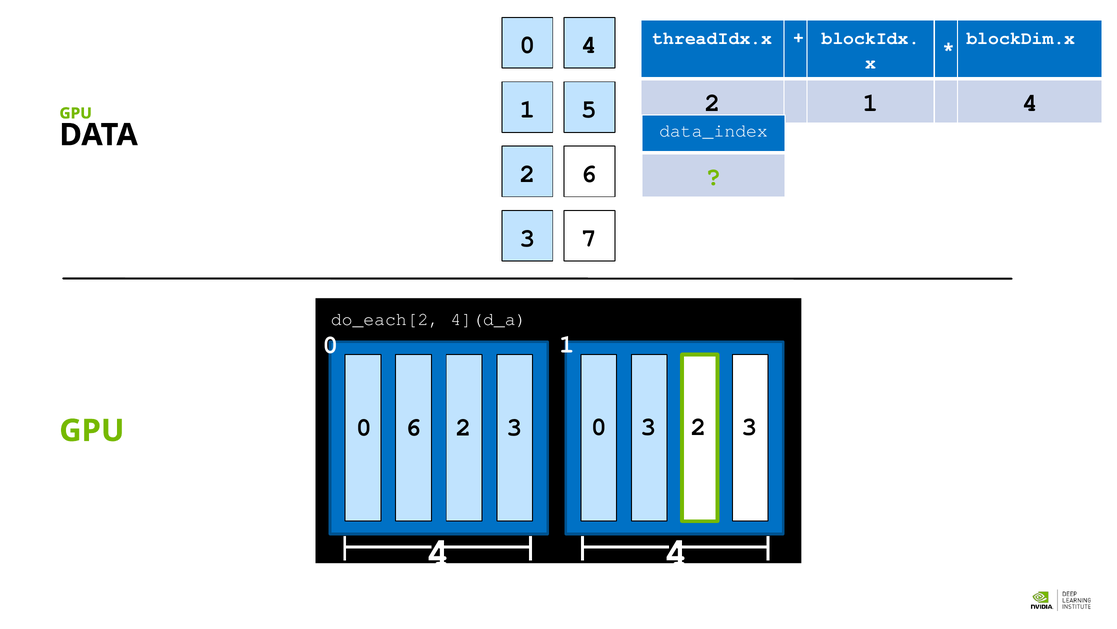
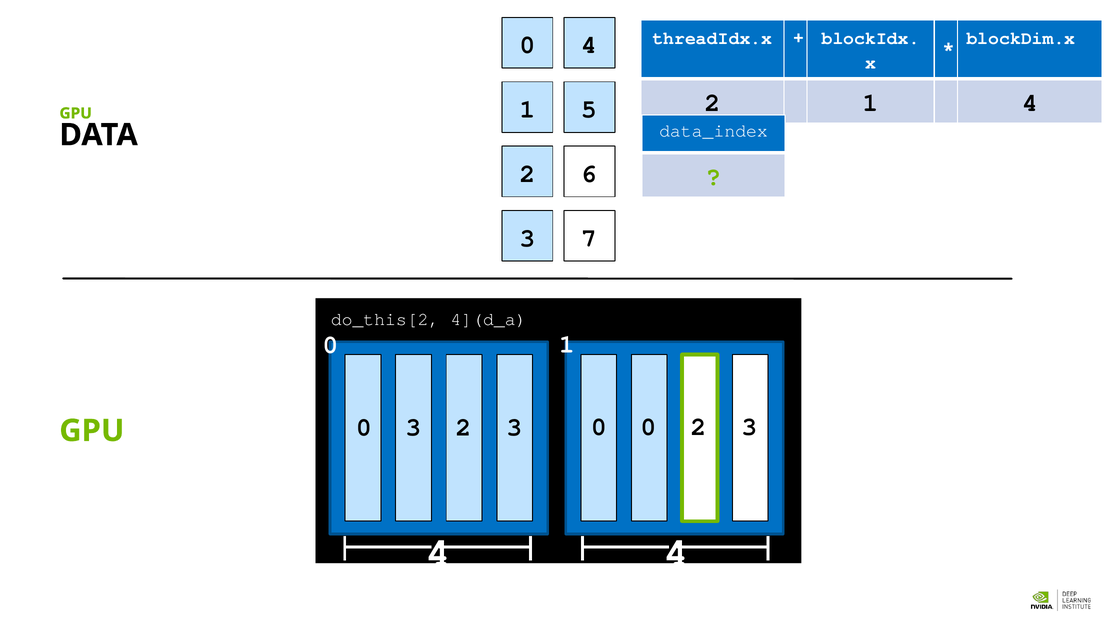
do_each[2: do_each[2 -> do_this[2 (385, 319)
0 6: 6 -> 3 (413, 427)
0 3: 3 -> 0 (649, 426)
